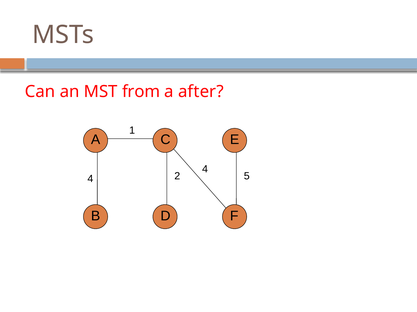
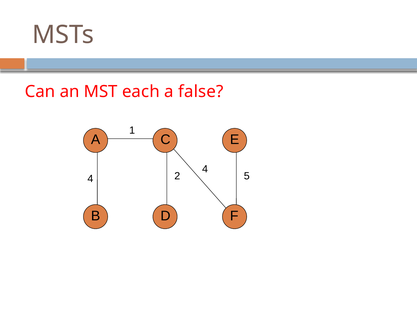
from: from -> each (141, 92)
after: after -> false (201, 92)
